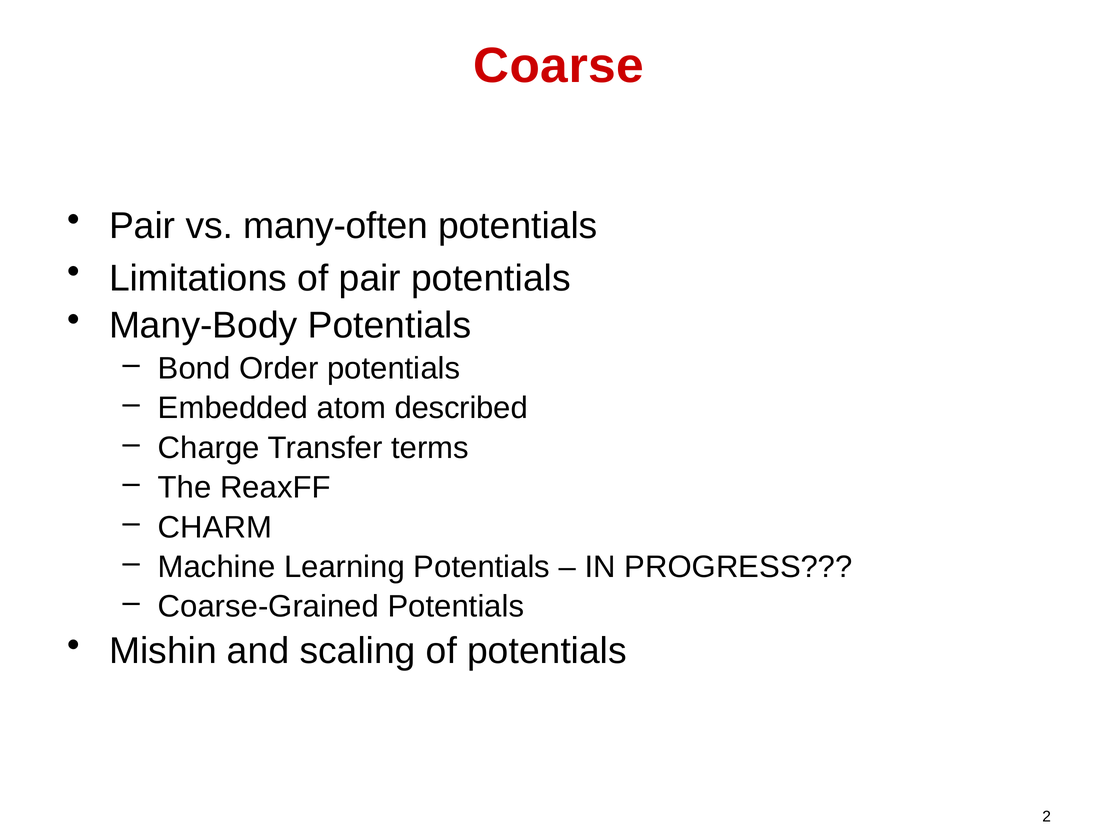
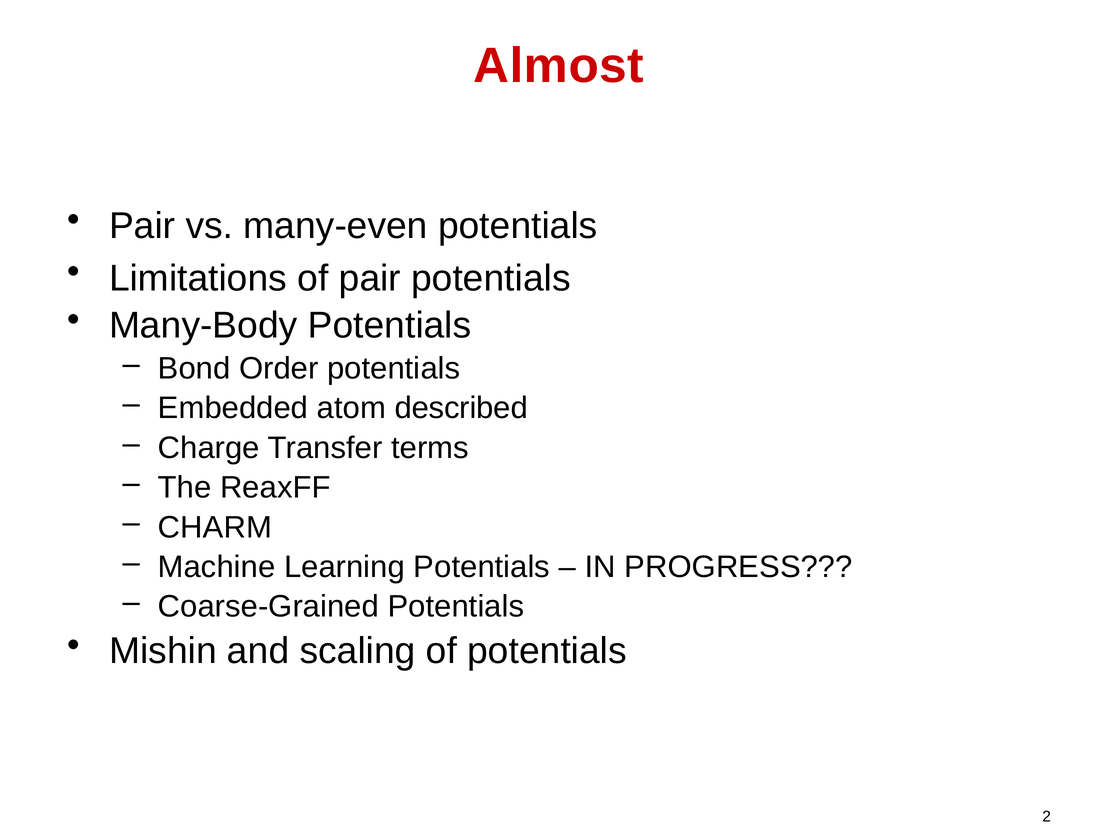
Coarse: Coarse -> Almost (559, 66)
many-often: many-often -> many-even (336, 226)
